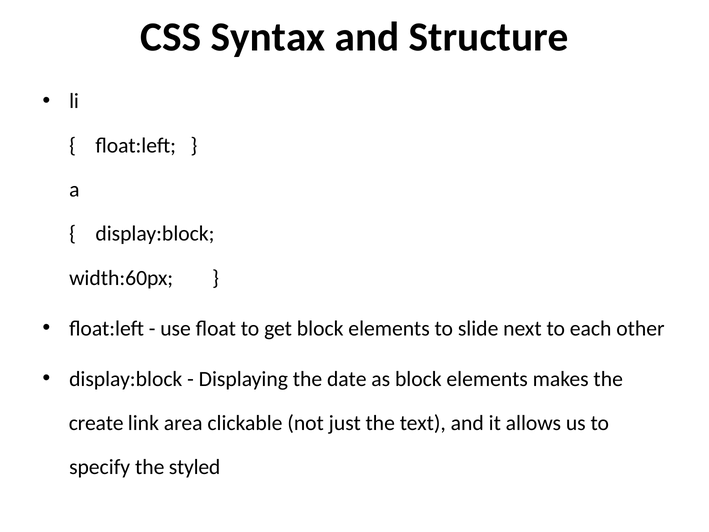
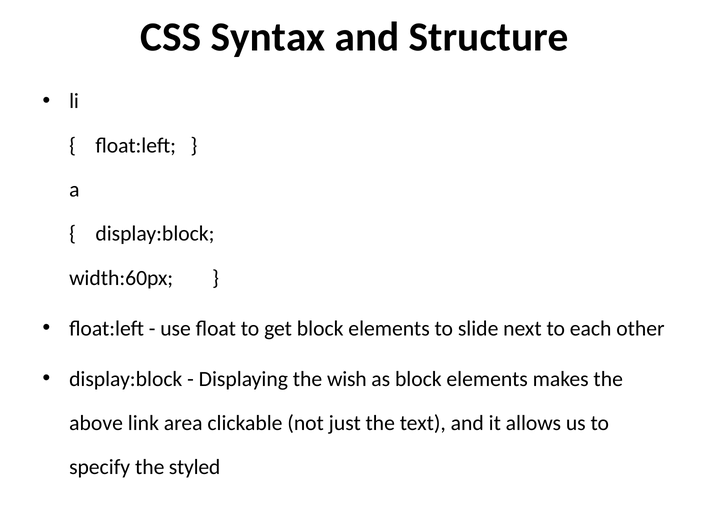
date: date -> wish (347, 379)
create: create -> above (96, 423)
